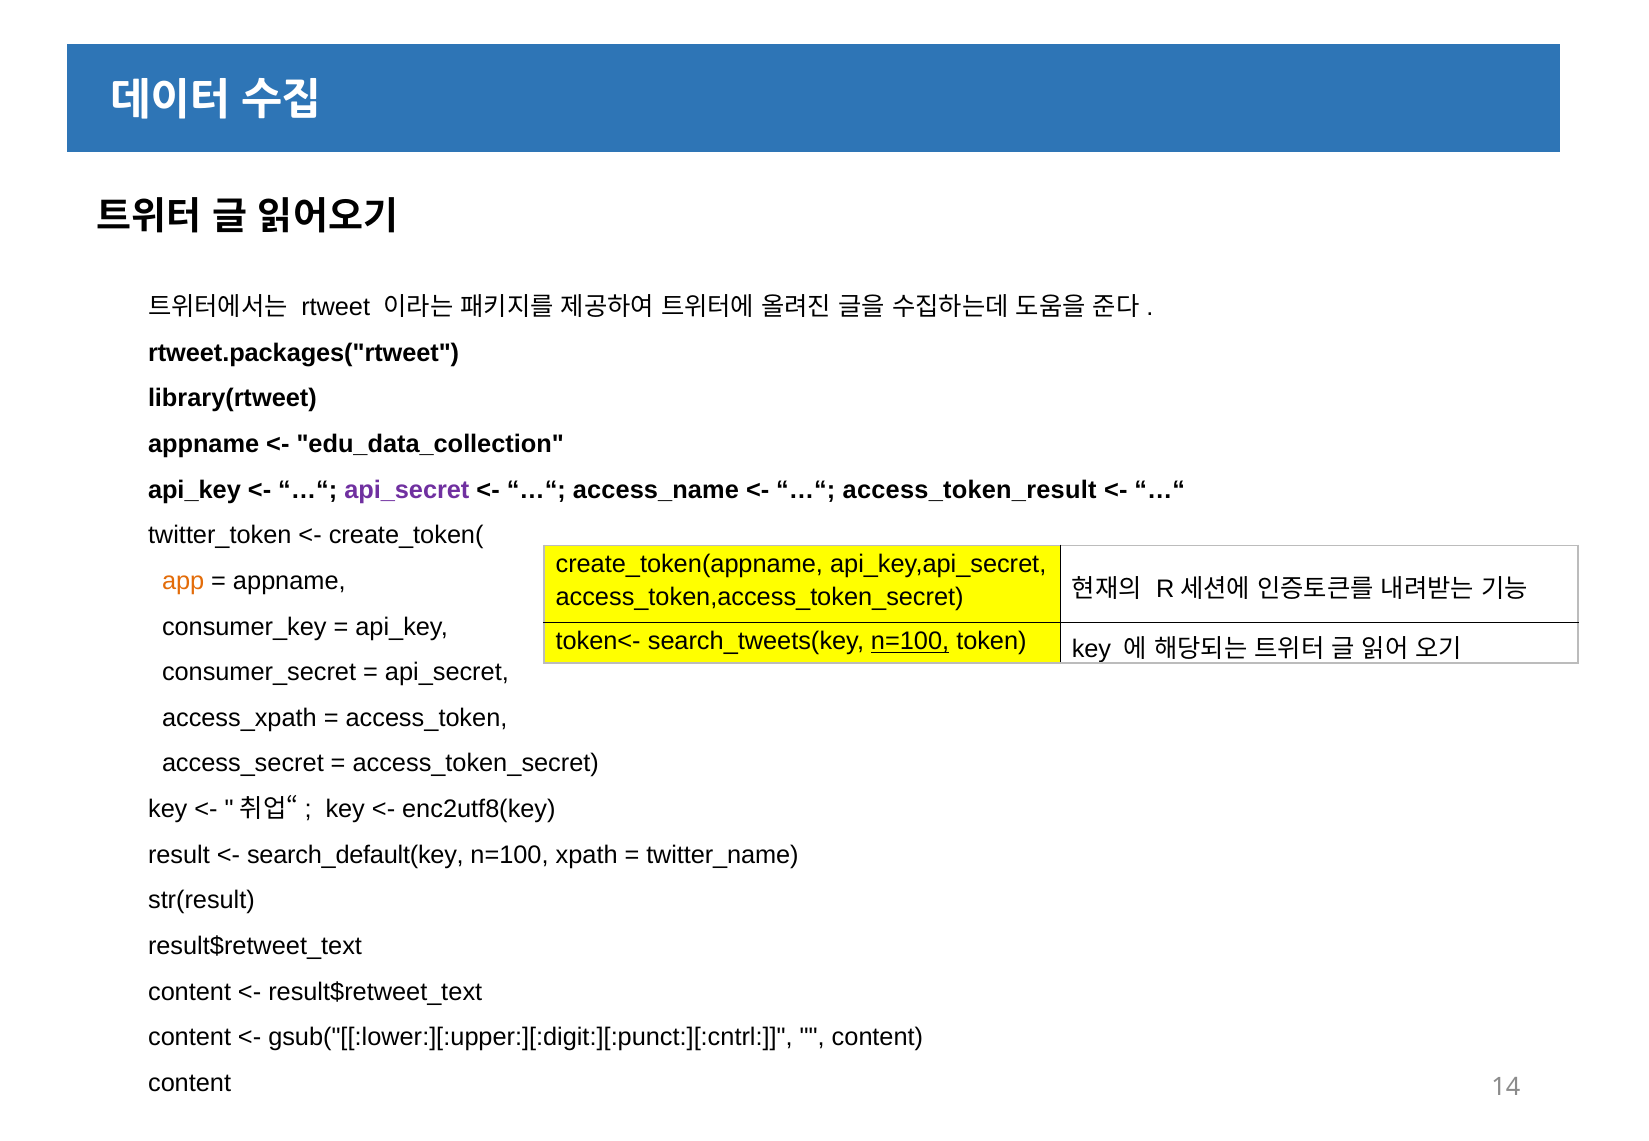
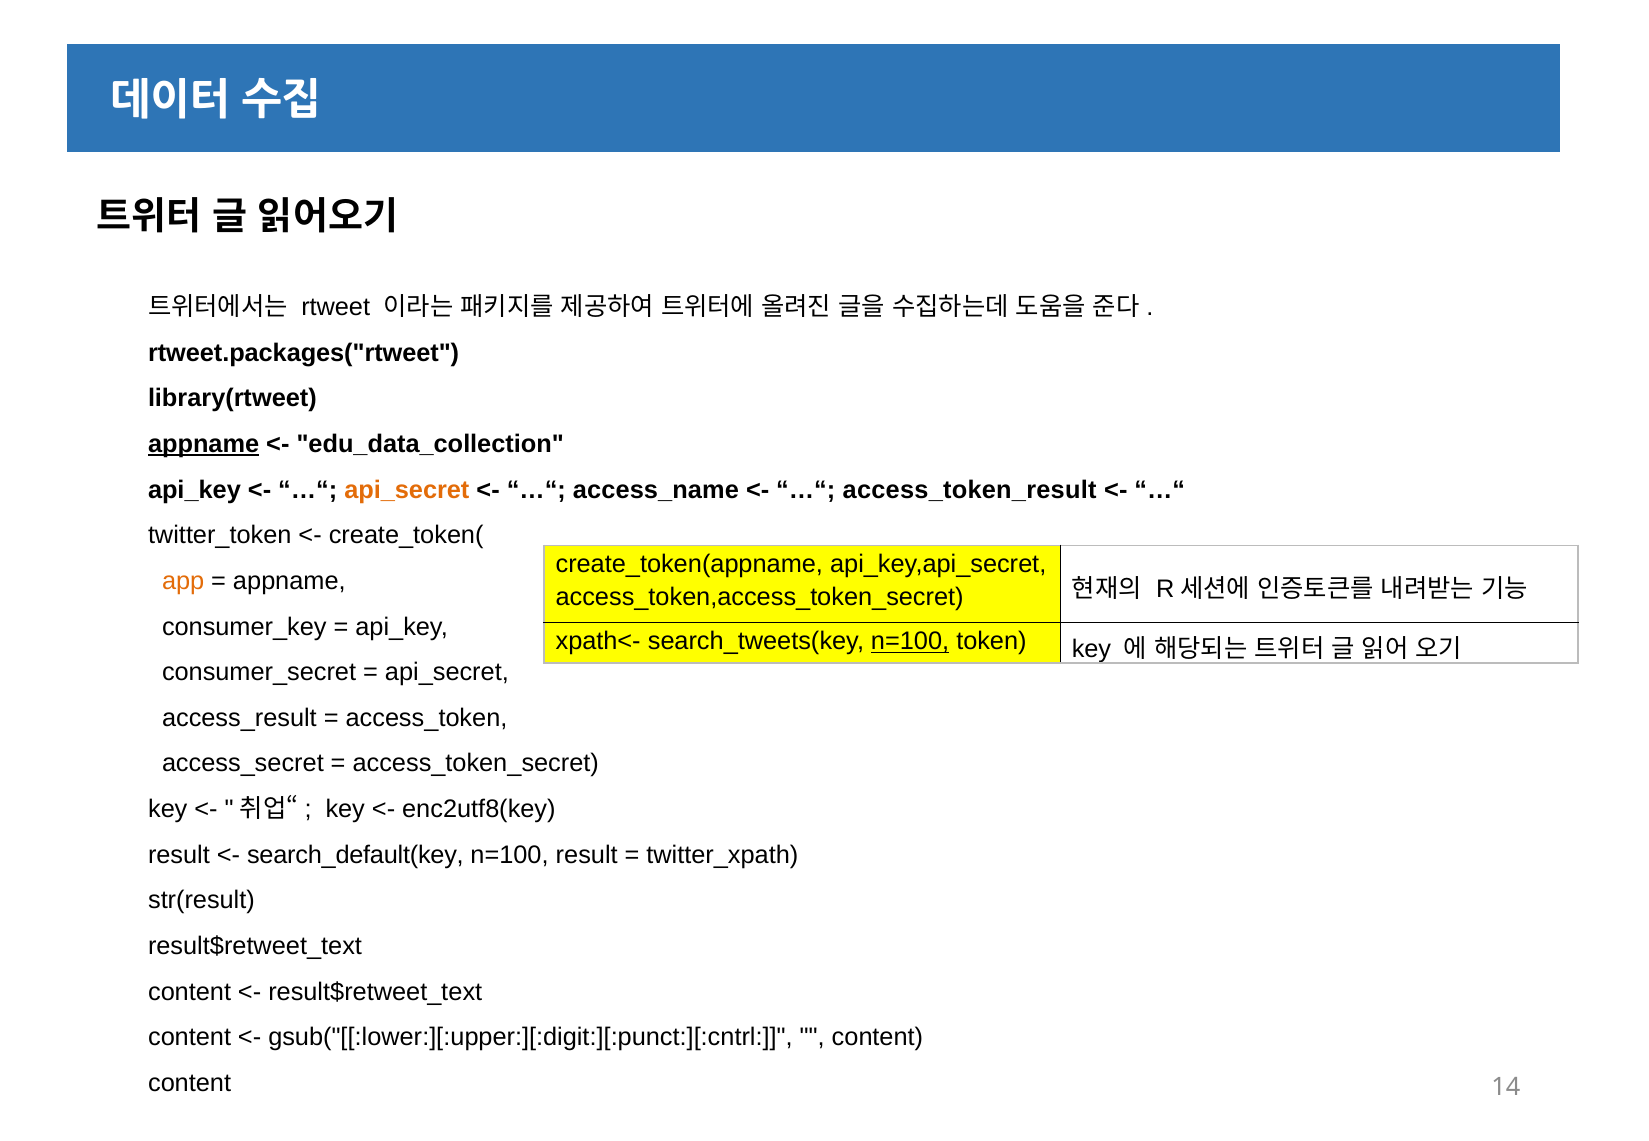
appname underline: none -> present (204, 444)
api_secret colour: purple -> orange (407, 490)
token<-: token<- -> xpath<- (598, 642)
access_xpath: access_xpath -> access_result (239, 718)
n=100 xpath: xpath -> result (587, 855)
twitter_name: twitter_name -> twitter_xpath (722, 855)
